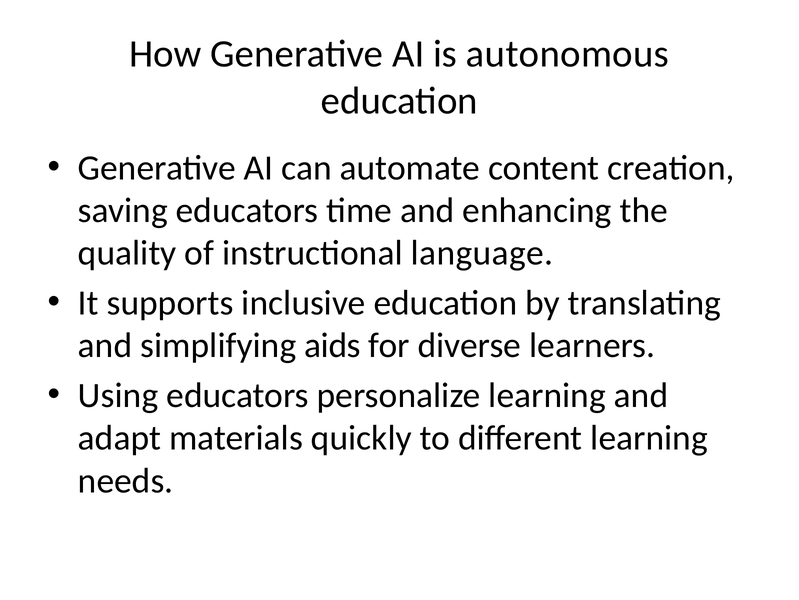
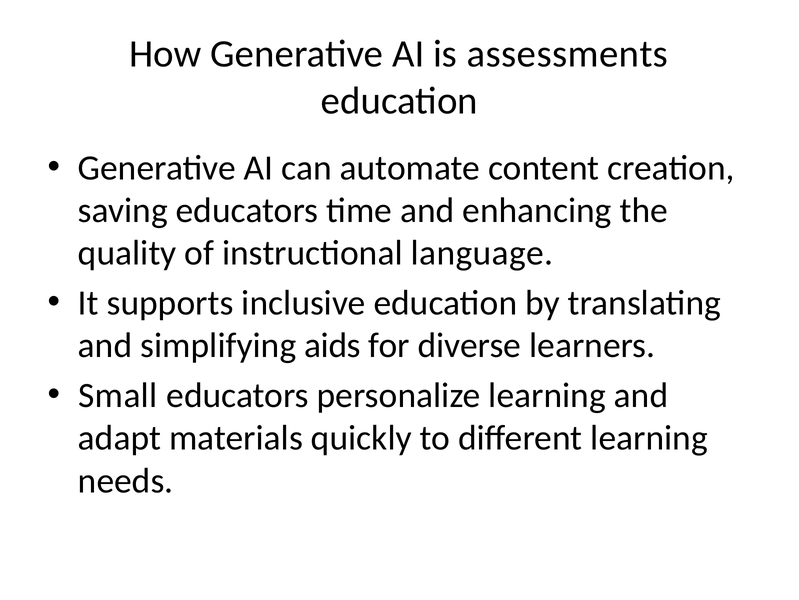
autonomous: autonomous -> assessments (567, 54)
Using: Using -> Small (118, 395)
